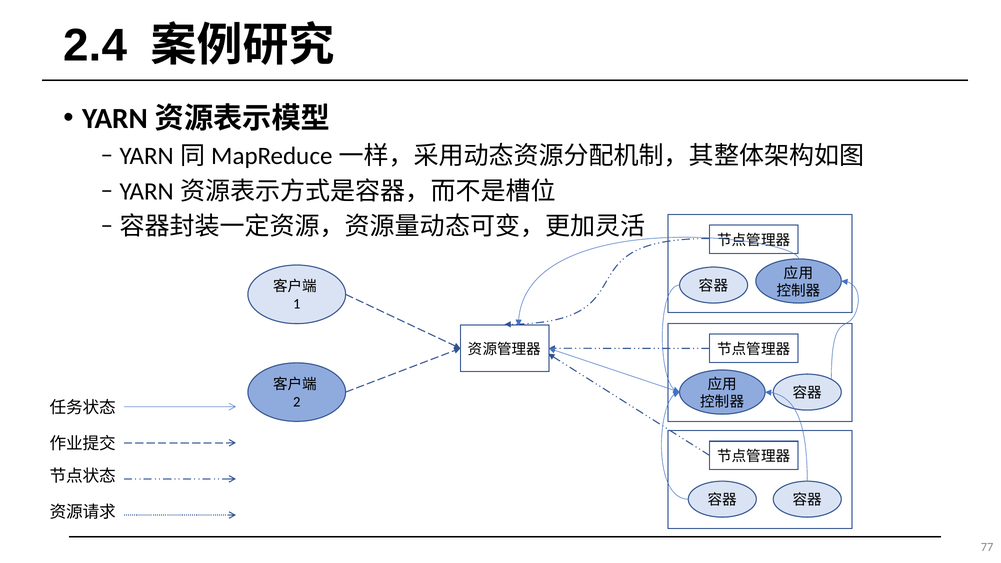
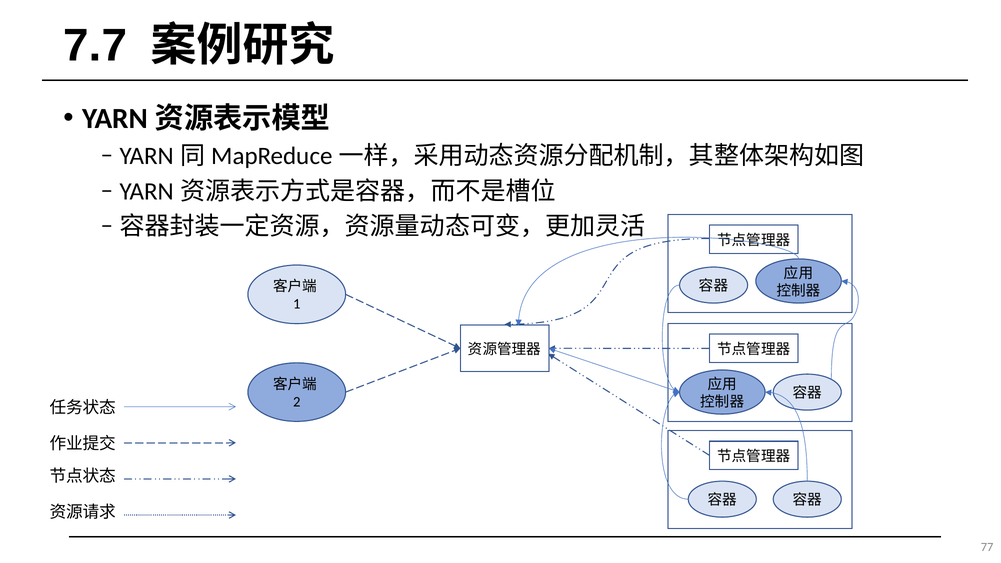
2.4: 2.4 -> 7.7 (95, 45)
